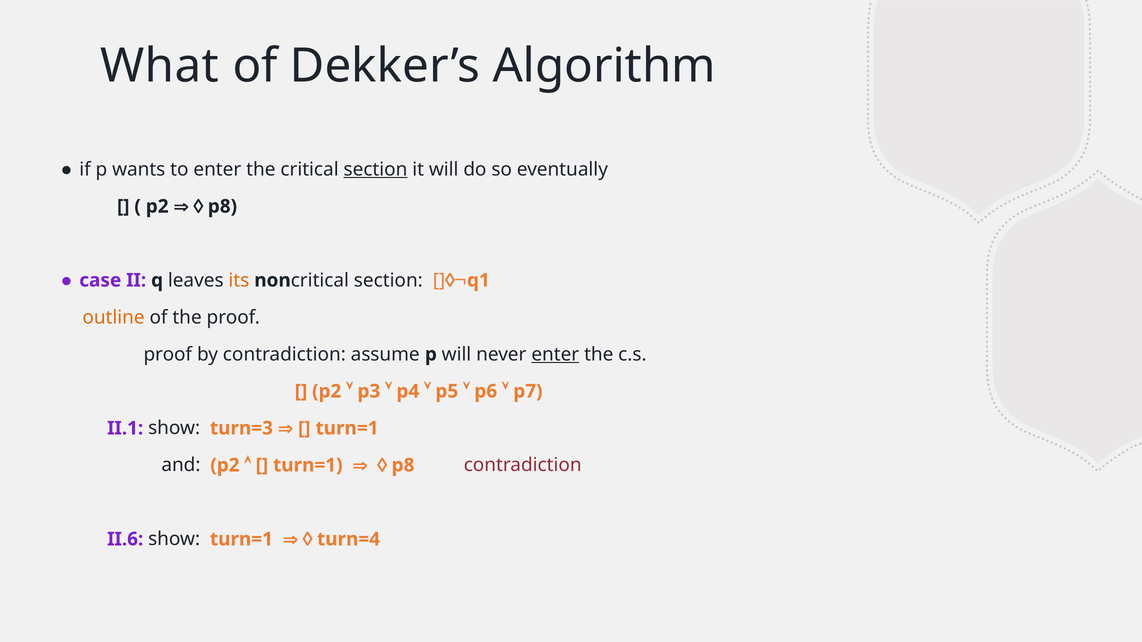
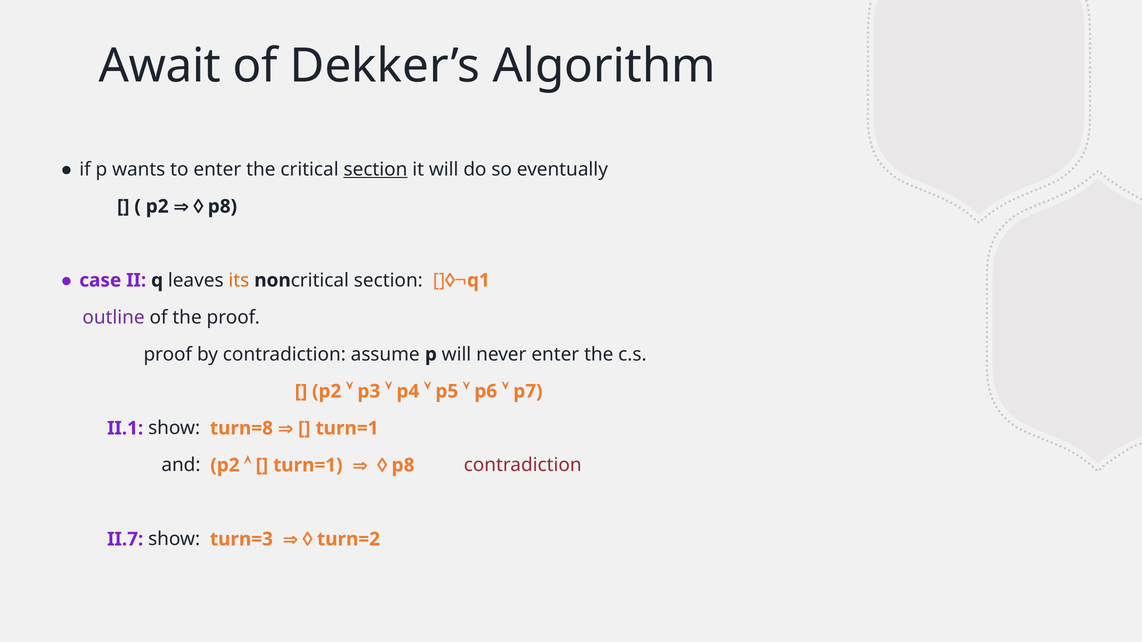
What: What -> Await (160, 66)
outline colour: orange -> purple (114, 317)
enter underline: present -> none (555, 354)
turn=3: turn=3 -> turn=8 (241, 428)
II.6: II.6 -> II.7 (125, 539)
show turn=1: turn=1 -> turn=3 (241, 539)
turn=4: turn=4 -> turn=2 (349, 539)
